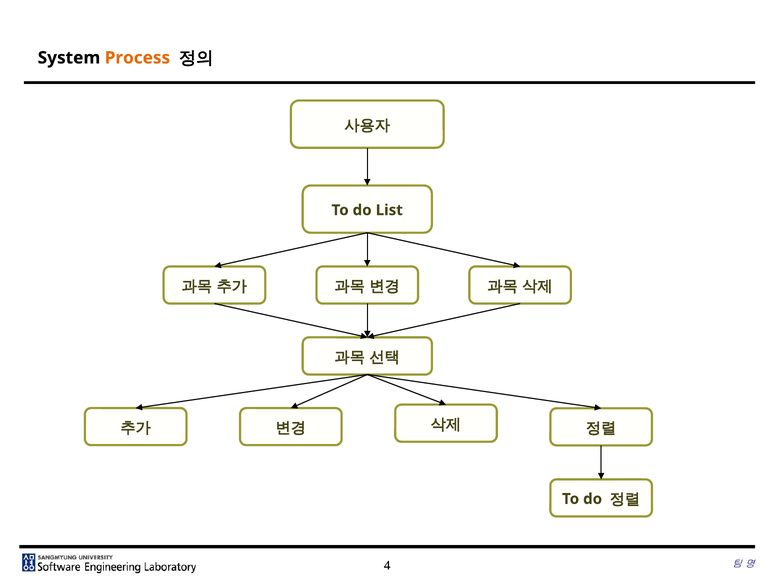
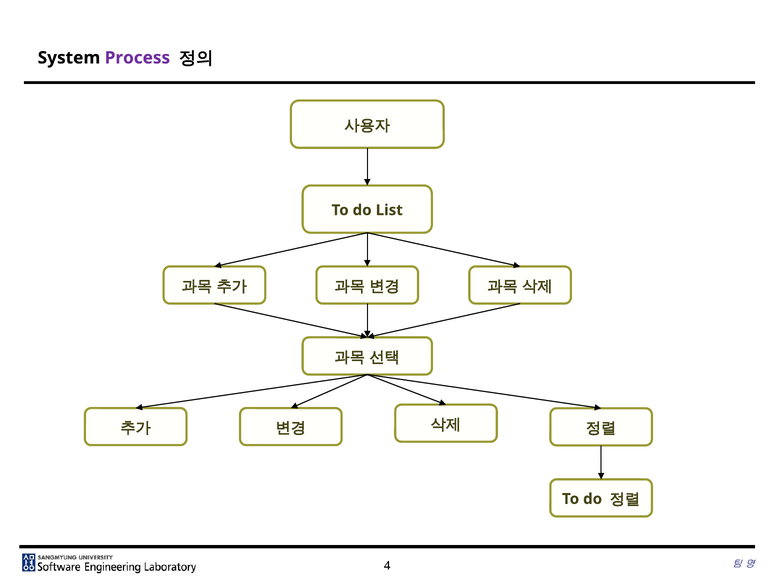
Process colour: orange -> purple (137, 58)
